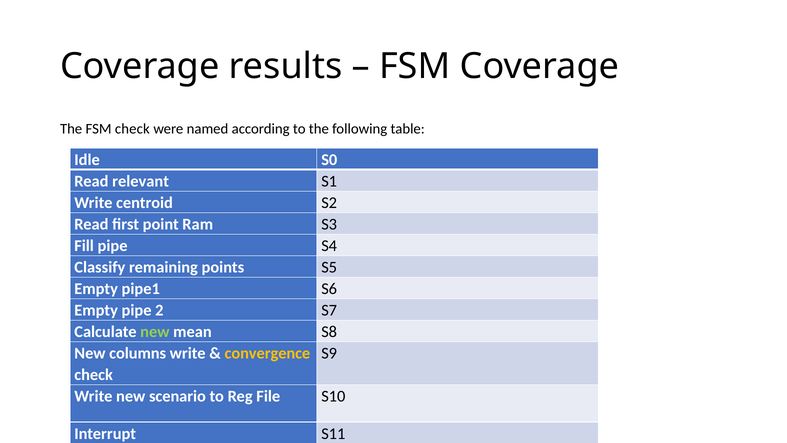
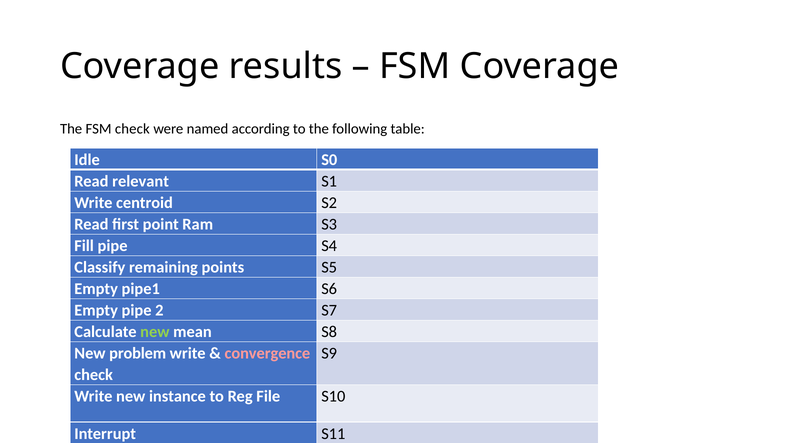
columns: columns -> problem (138, 353)
convergence colour: yellow -> pink (267, 353)
scenario: scenario -> instance (177, 396)
